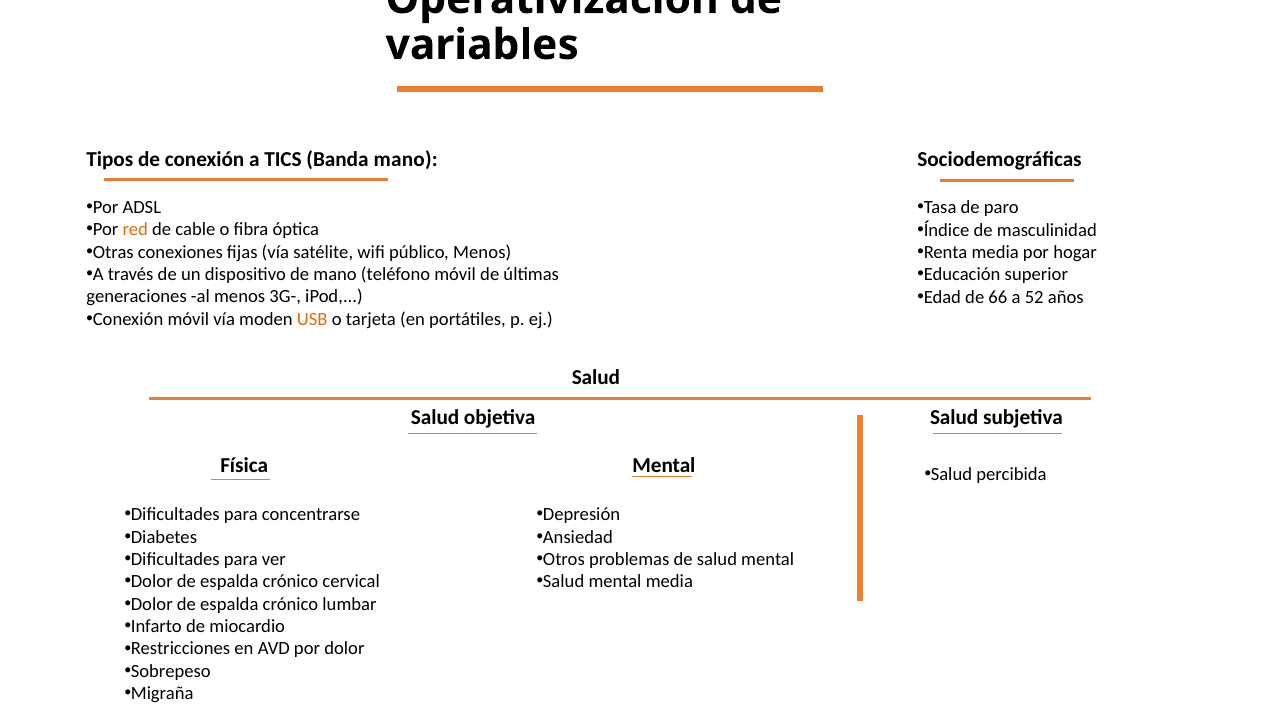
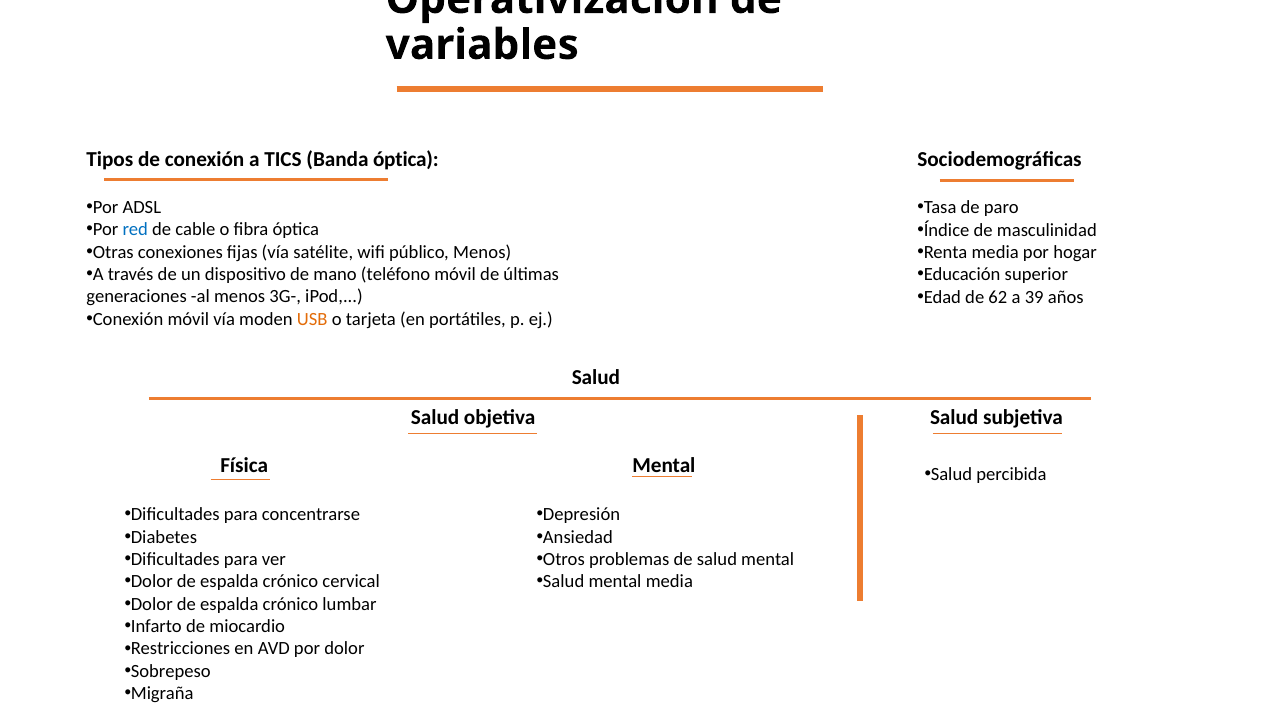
Banda mano: mano -> óptica (406, 159)
red colour: orange -> blue (135, 229)
66: 66 -> 62 (998, 297)
52: 52 -> 39 (1034, 297)
